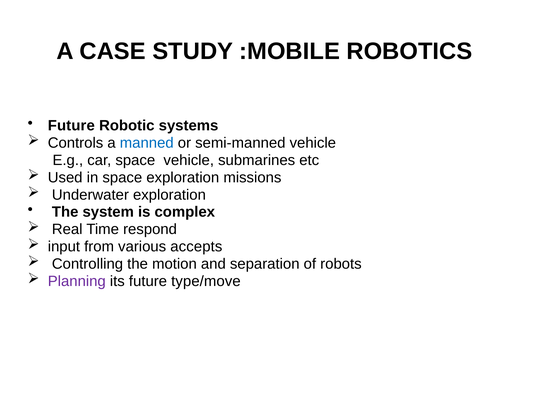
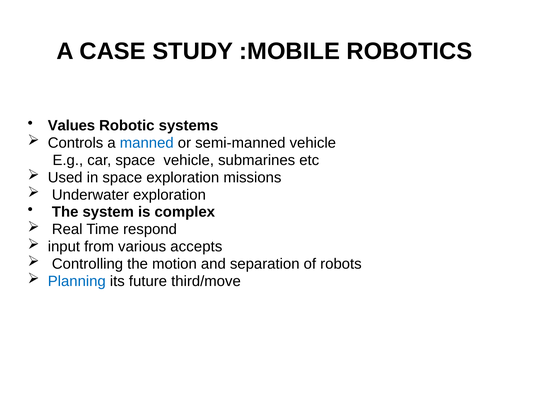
Future: Future -> Values (71, 126)
Planning colour: purple -> blue (77, 281)
type/move: type/move -> third/move (206, 281)
